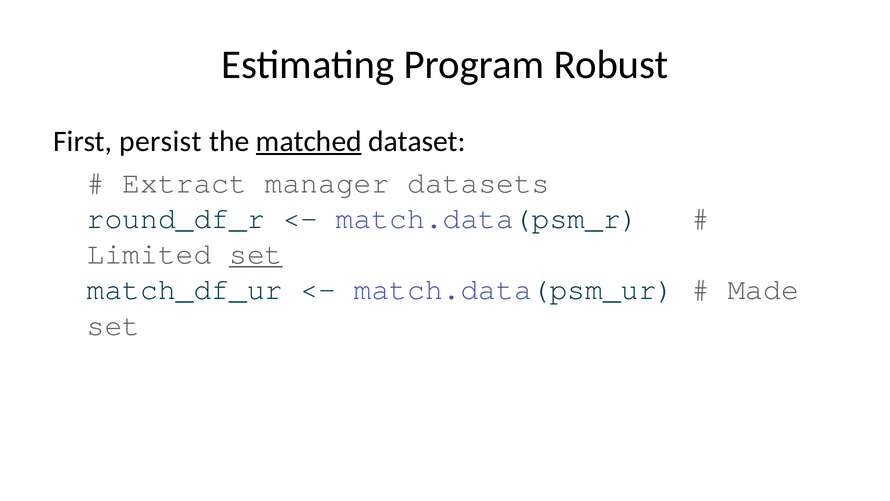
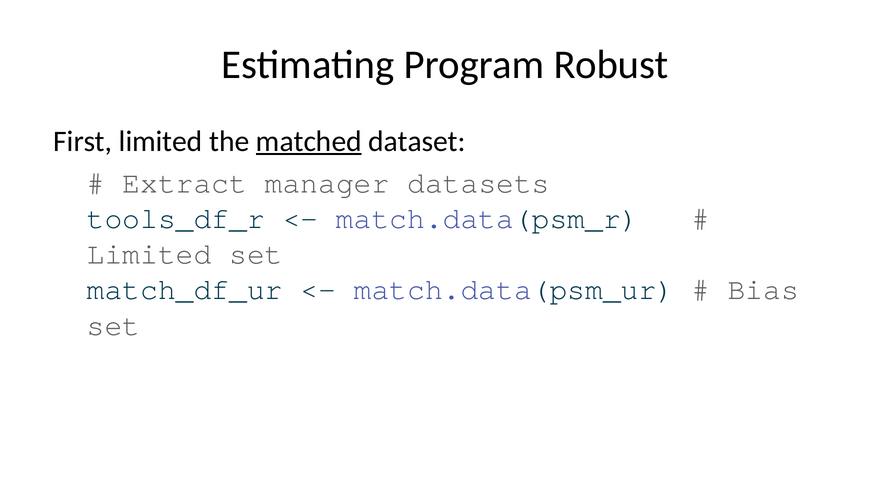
First persist: persist -> limited (161, 141)
round_df_r: round_df_r -> tools_df_r (176, 218)
set underline: present -> none (256, 254)
Made: Made -> Bias (763, 289)
